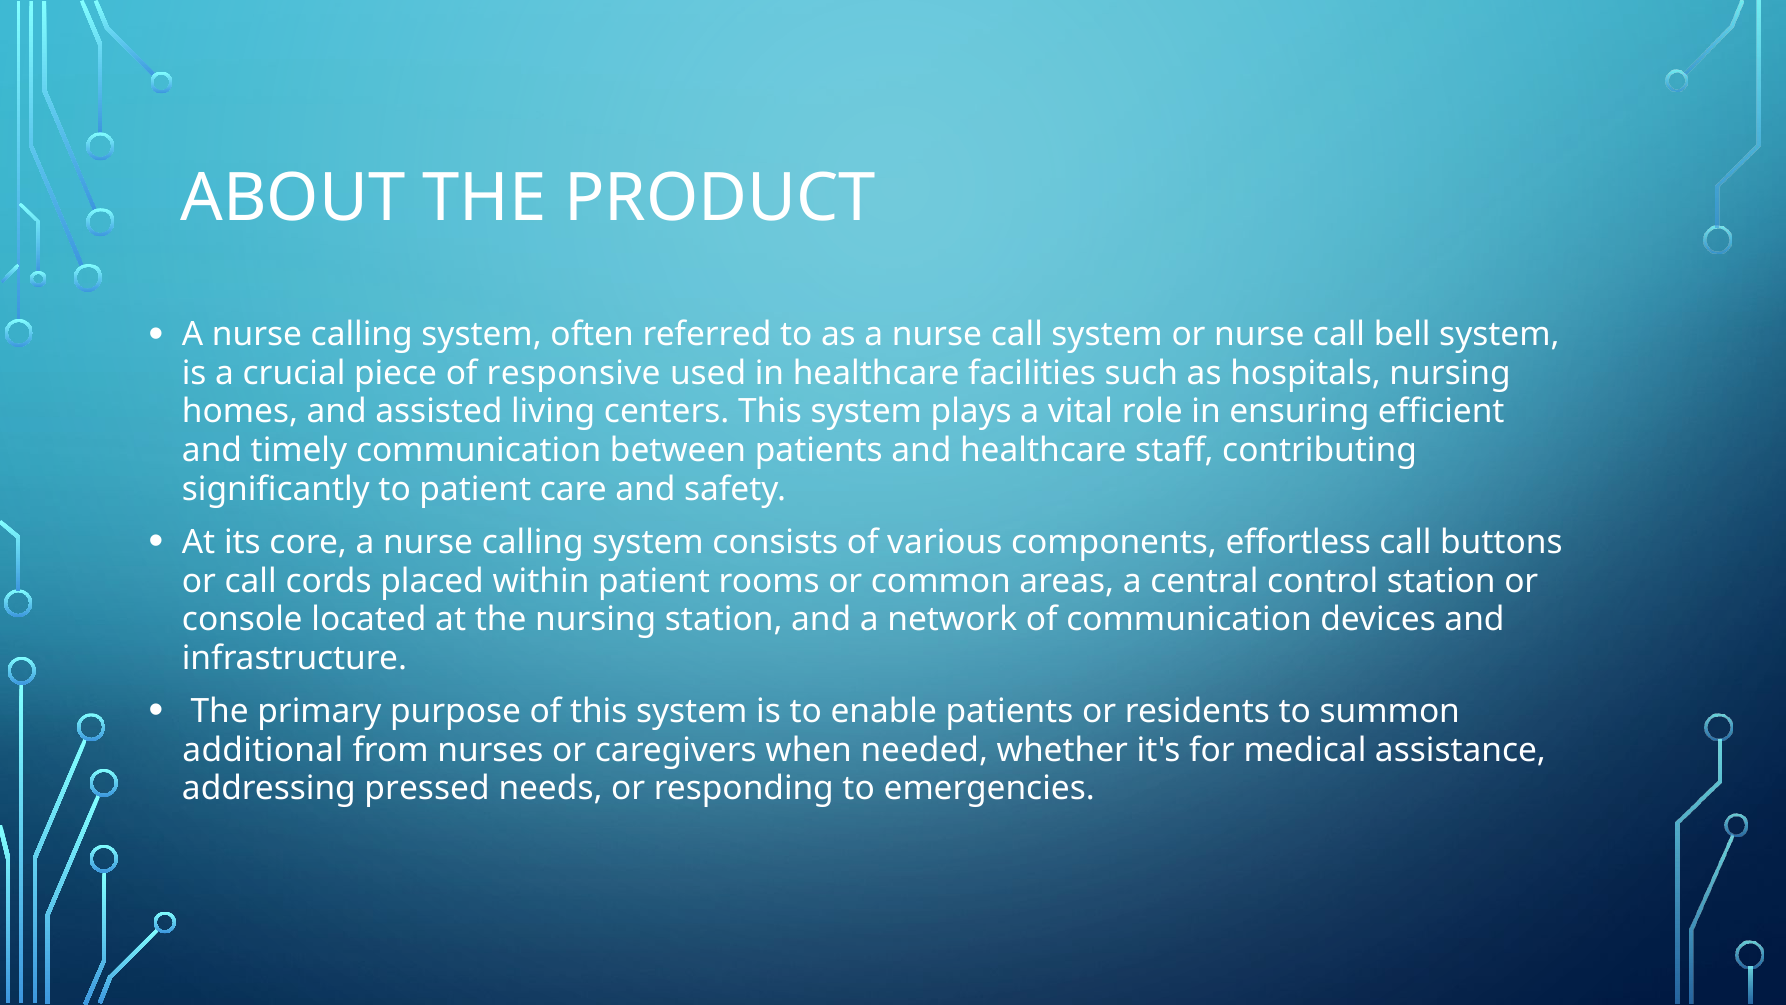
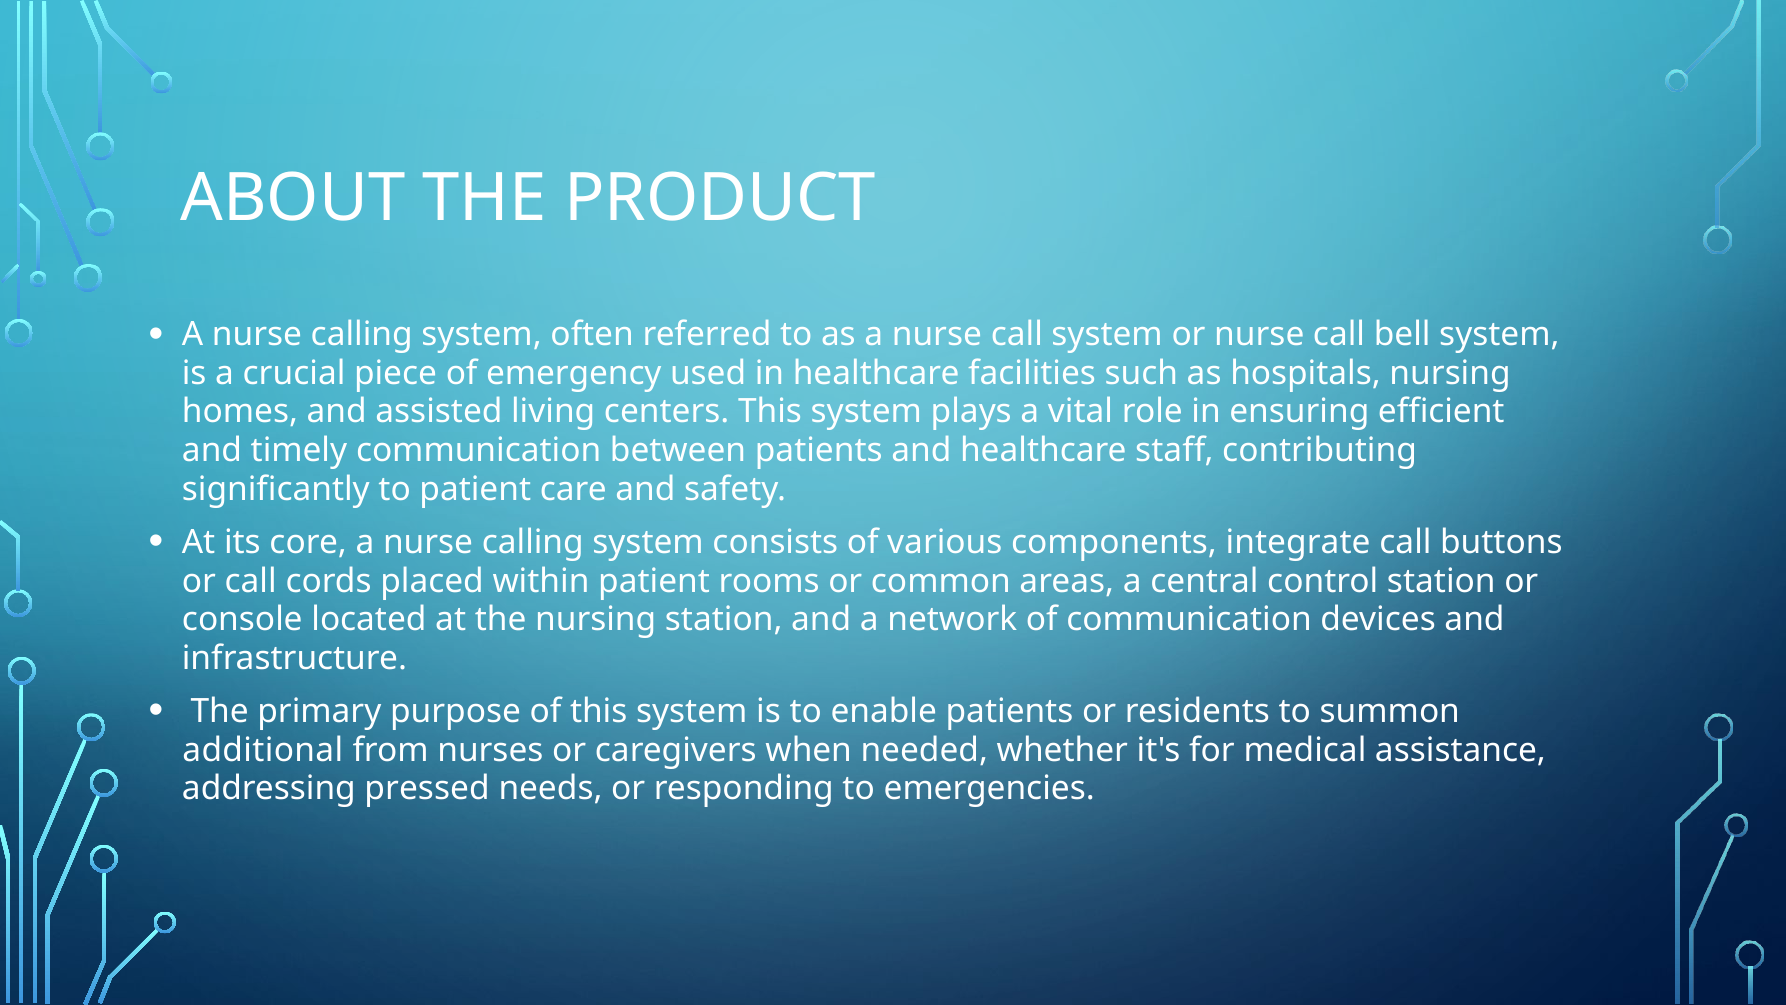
responsive: responsive -> emergency (574, 373)
effortless: effortless -> integrate (1298, 542)
